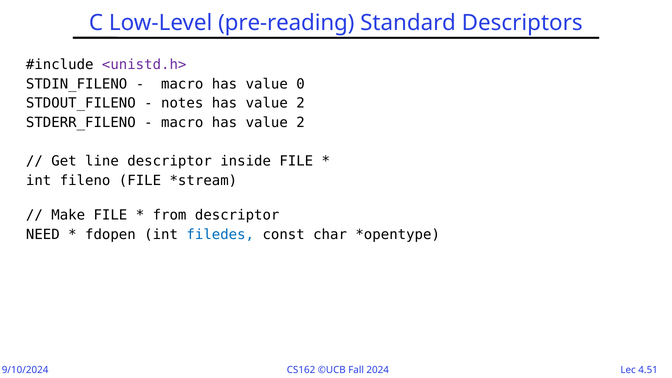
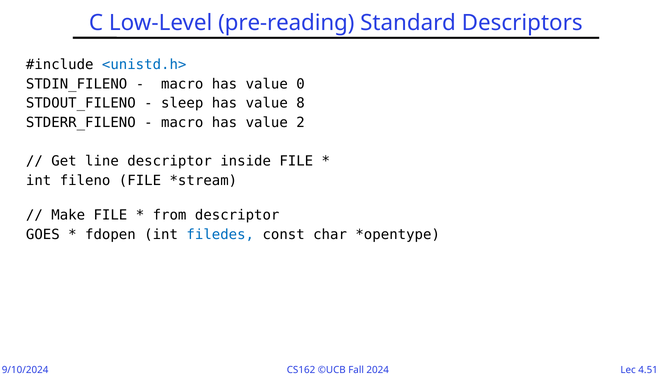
<unistd.h> colour: purple -> blue (144, 65)
notes: notes -> sleep (182, 103)
2: 2 -> 8 (301, 103)
NEED: NEED -> GOES (43, 234)
